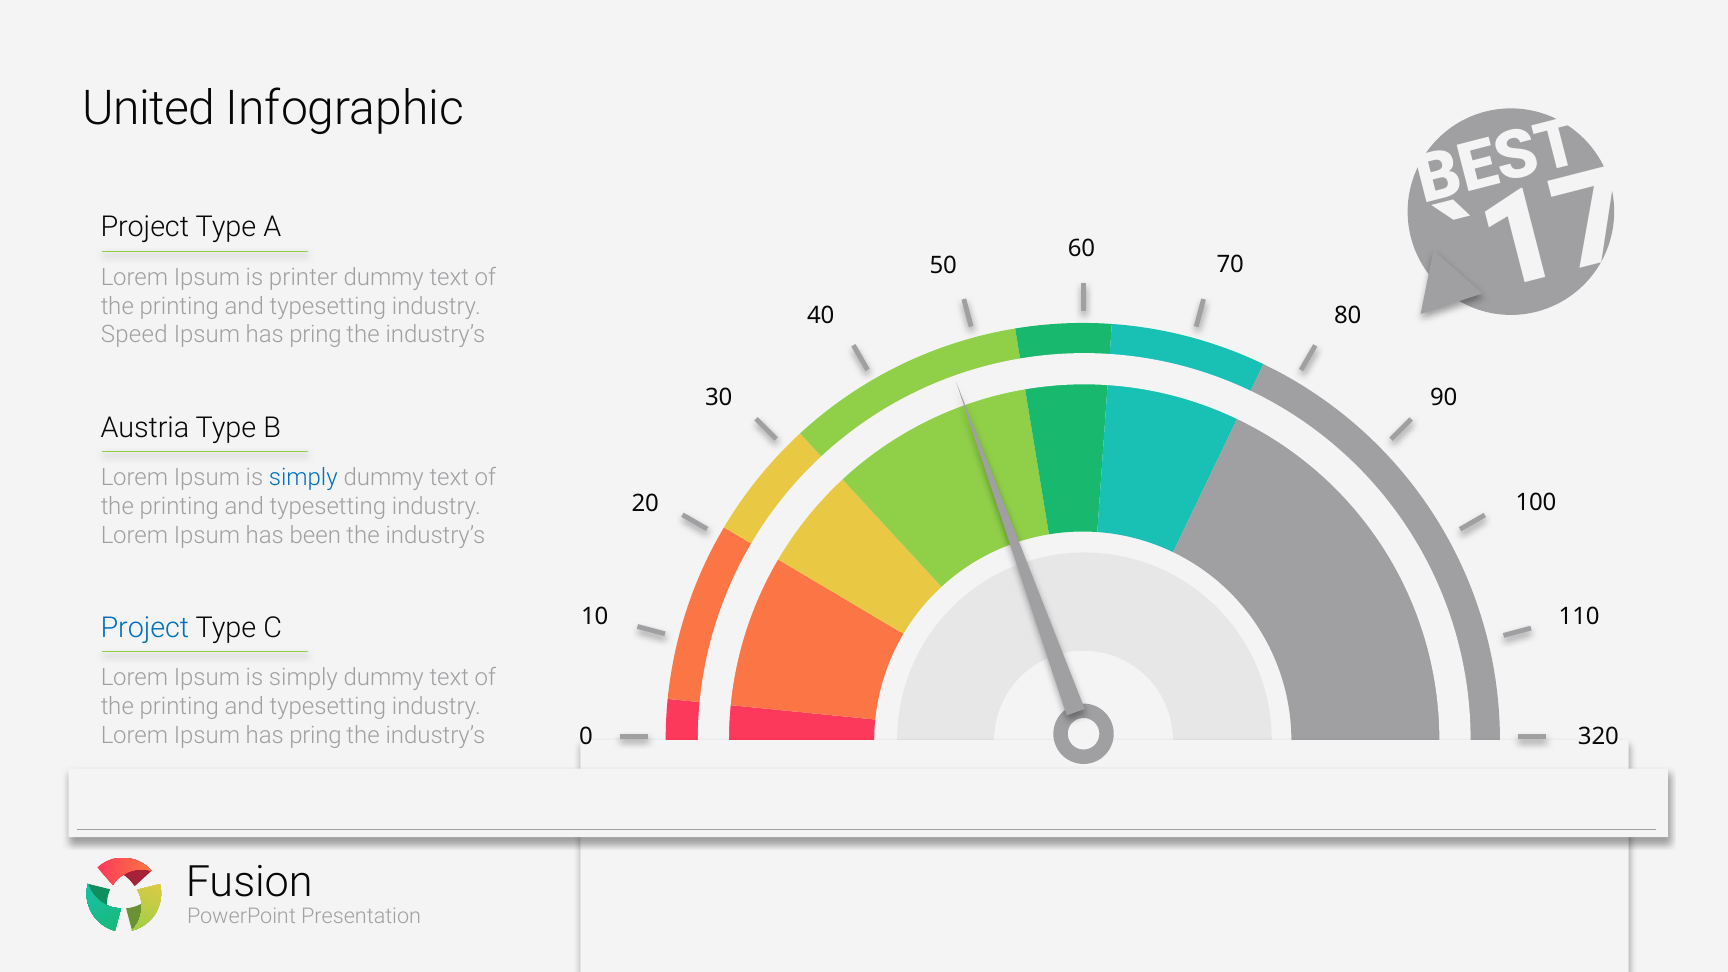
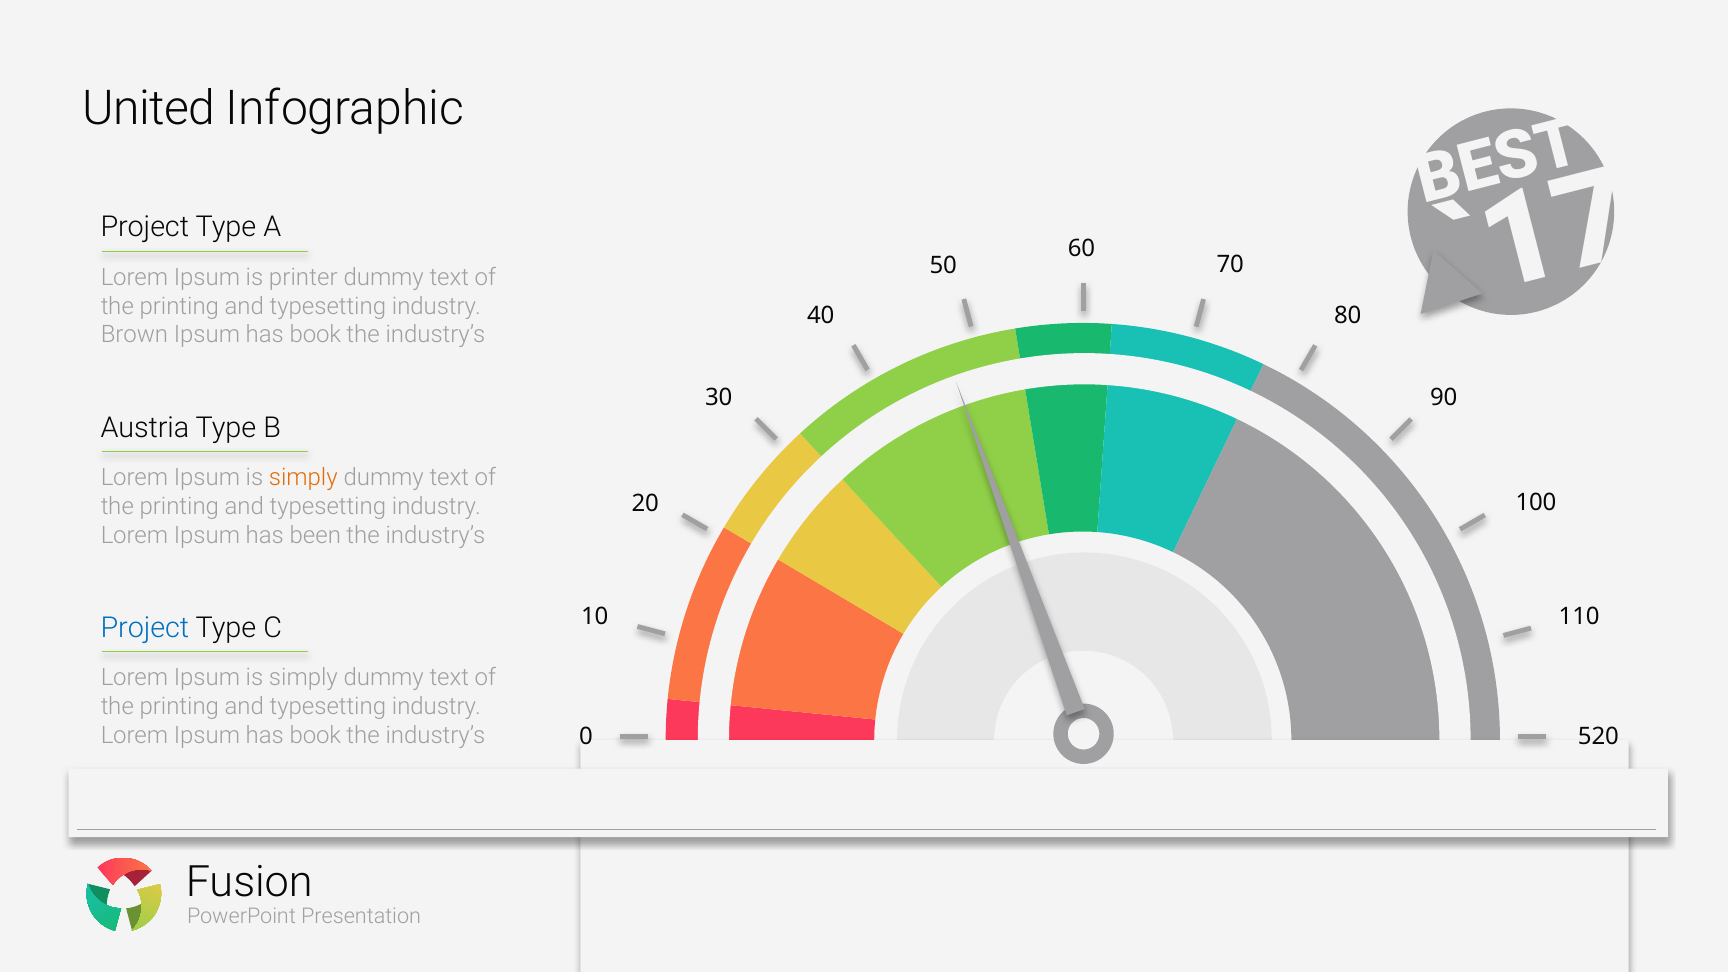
Speed: Speed -> Brown (134, 335)
pring: pring -> book (315, 335)
simply colour: blue -> orange (303, 477)
Lorem Ipsum has pring: pring -> book (315, 735)
320: 320 -> 520 (1598, 737)
